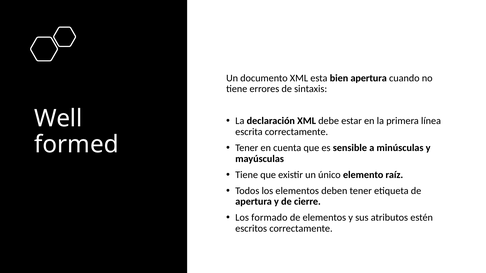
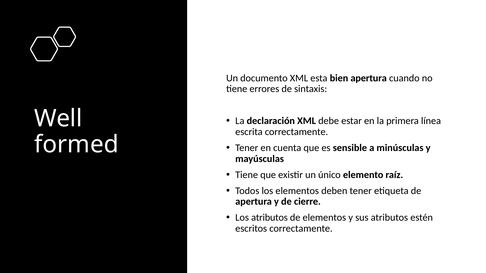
Los formado: formado -> atributos (269, 218)
